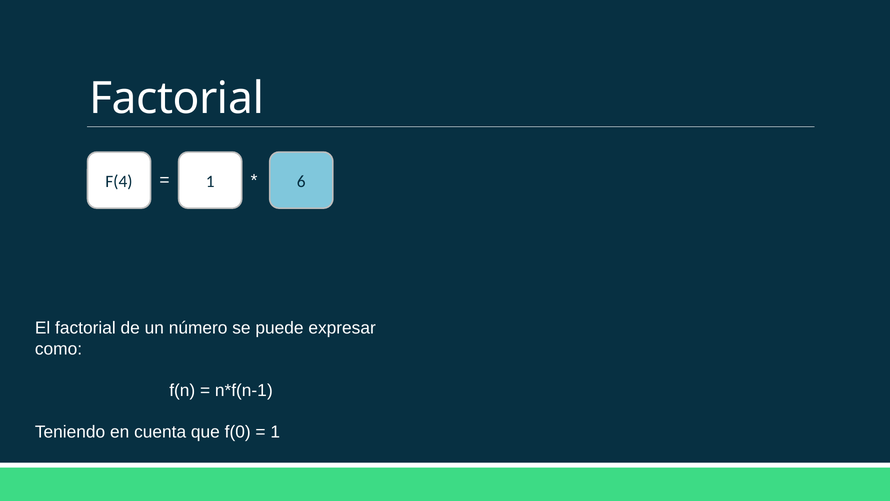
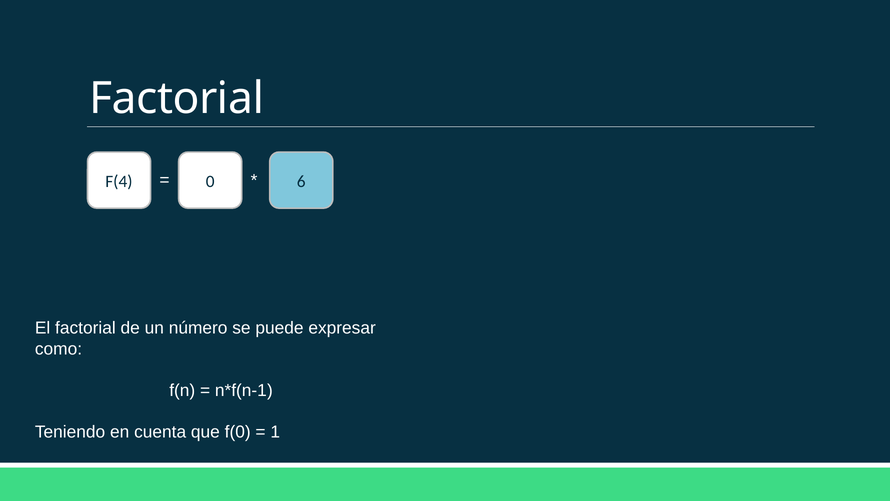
F(4 1: 1 -> 0 (210, 181)
